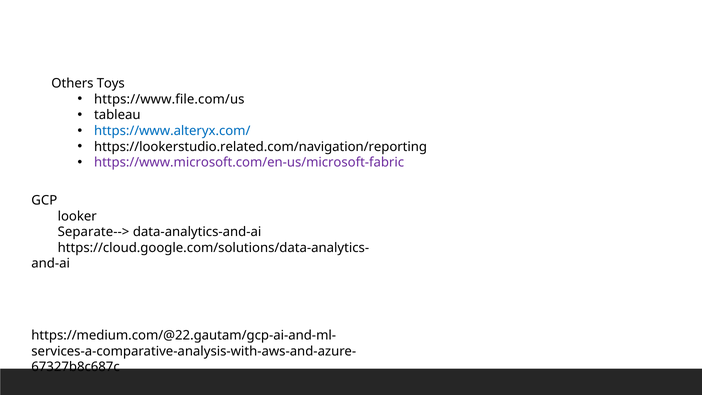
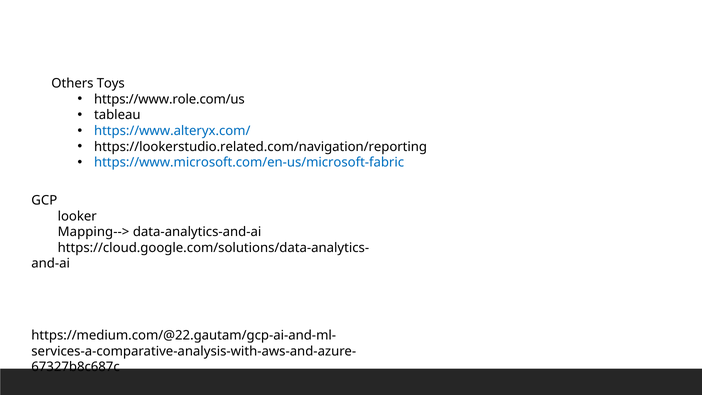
https://www.file.com/us: https://www.file.com/us -> https://www.role.com/us (169, 99)
https://www.microsoft.com/en-us/microsoft-fabric colour: purple -> blue (249, 162)
Separate-->: Separate--> -> Mapping--> (94, 232)
